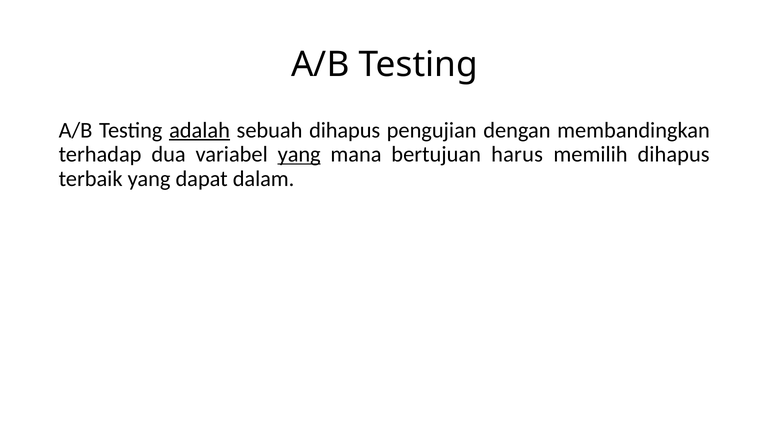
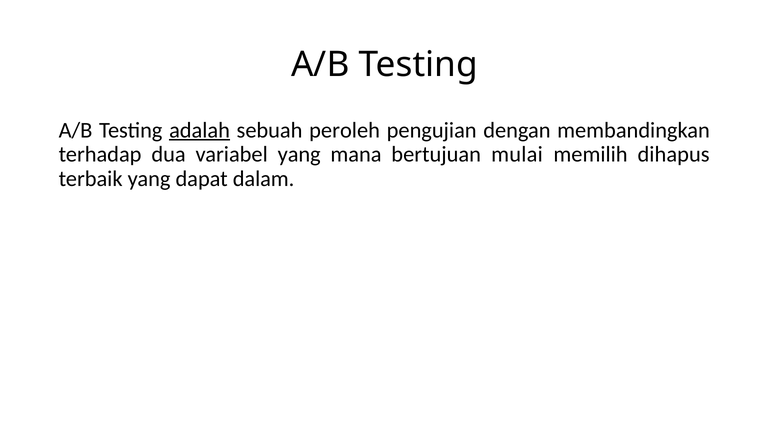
sebuah dihapus: dihapus -> peroleh (345, 130)
yang underline: present -> none (299, 154)
harus: harus -> mulai (517, 154)
